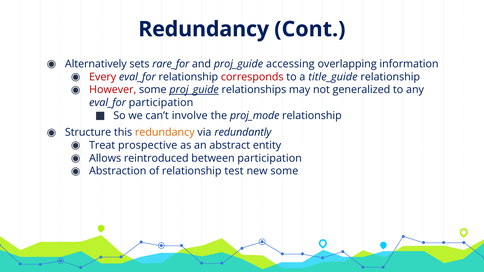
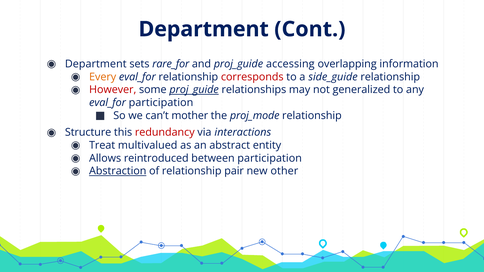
Redundancy: Redundancy -> Department (204, 29)
Alternatively: Alternatively -> Department (96, 64)
Every colour: red -> orange (103, 77)
title_guide: title_guide -> side_guide (333, 77)
involve: involve -> mother (190, 116)
redundancy colour: orange -> red (165, 133)
redundantly: redundantly -> interactions (243, 133)
prospective: prospective -> multivalued (148, 145)
Abstraction underline: none -> present (118, 171)
test: test -> pair (234, 171)
new some: some -> other (284, 171)
